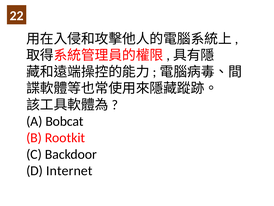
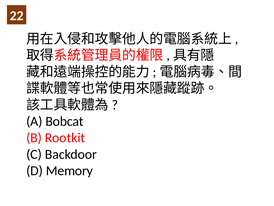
Internet: Internet -> Memory (69, 170)
